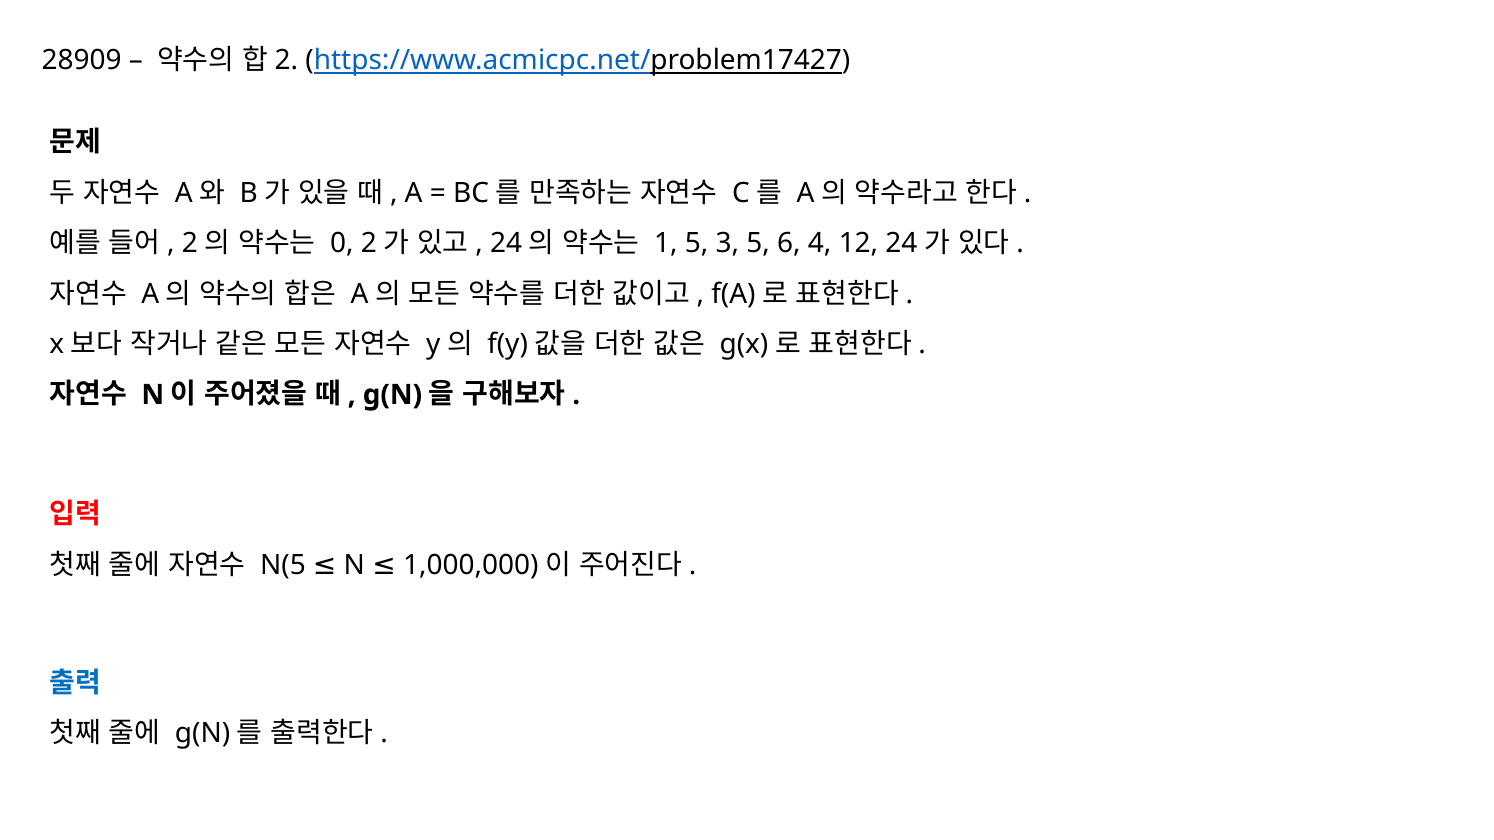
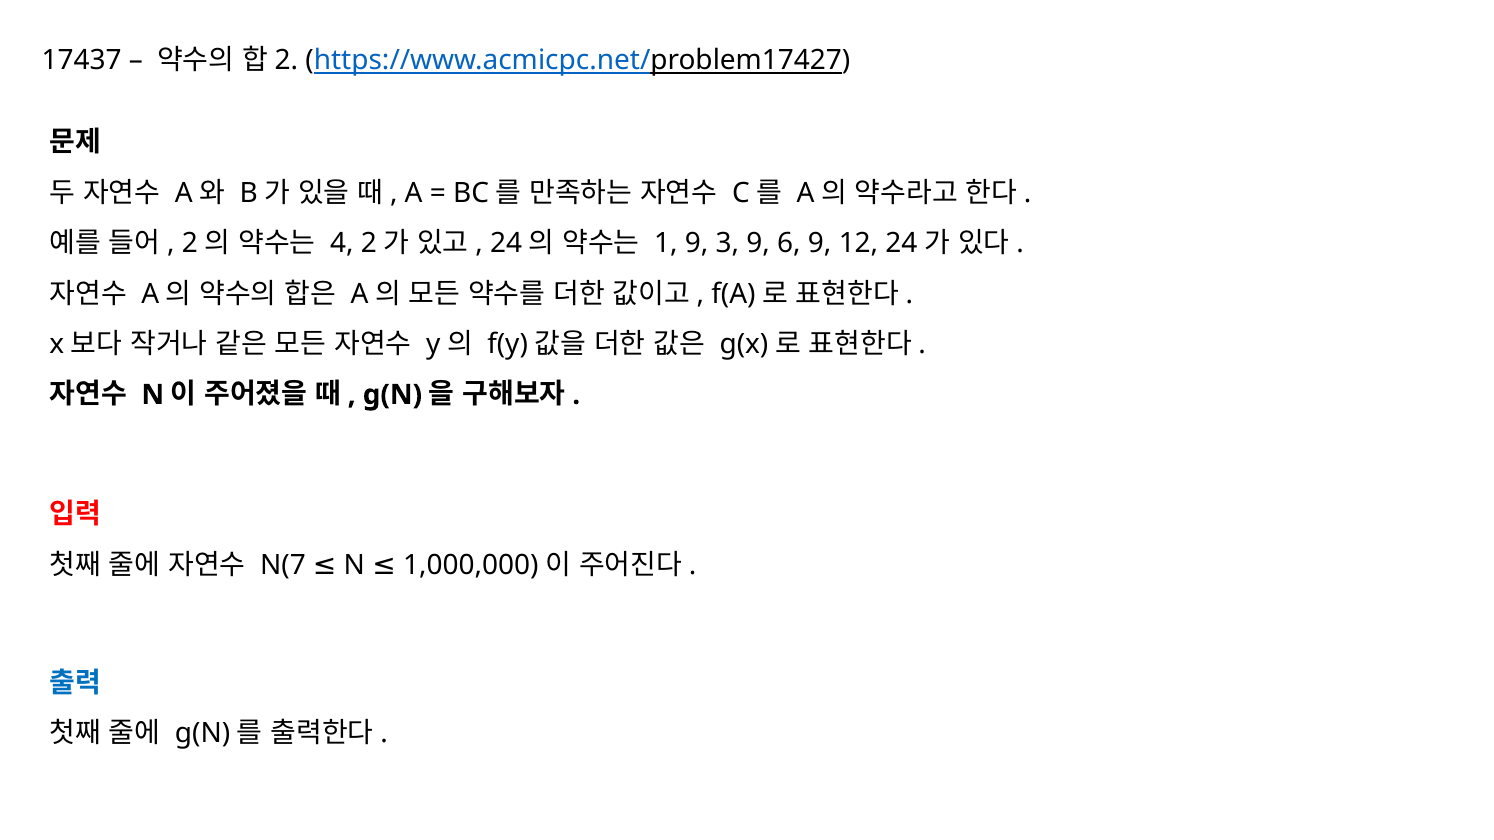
28909: 28909 -> 17437 (82, 61)
0: 0 -> 4 (342, 244)
1 5: 5 -> 9 (697, 244)
3 5: 5 -> 9 (758, 244)
6 4: 4 -> 9 (820, 244)
N(5: N(5 -> N(7 (283, 565)
